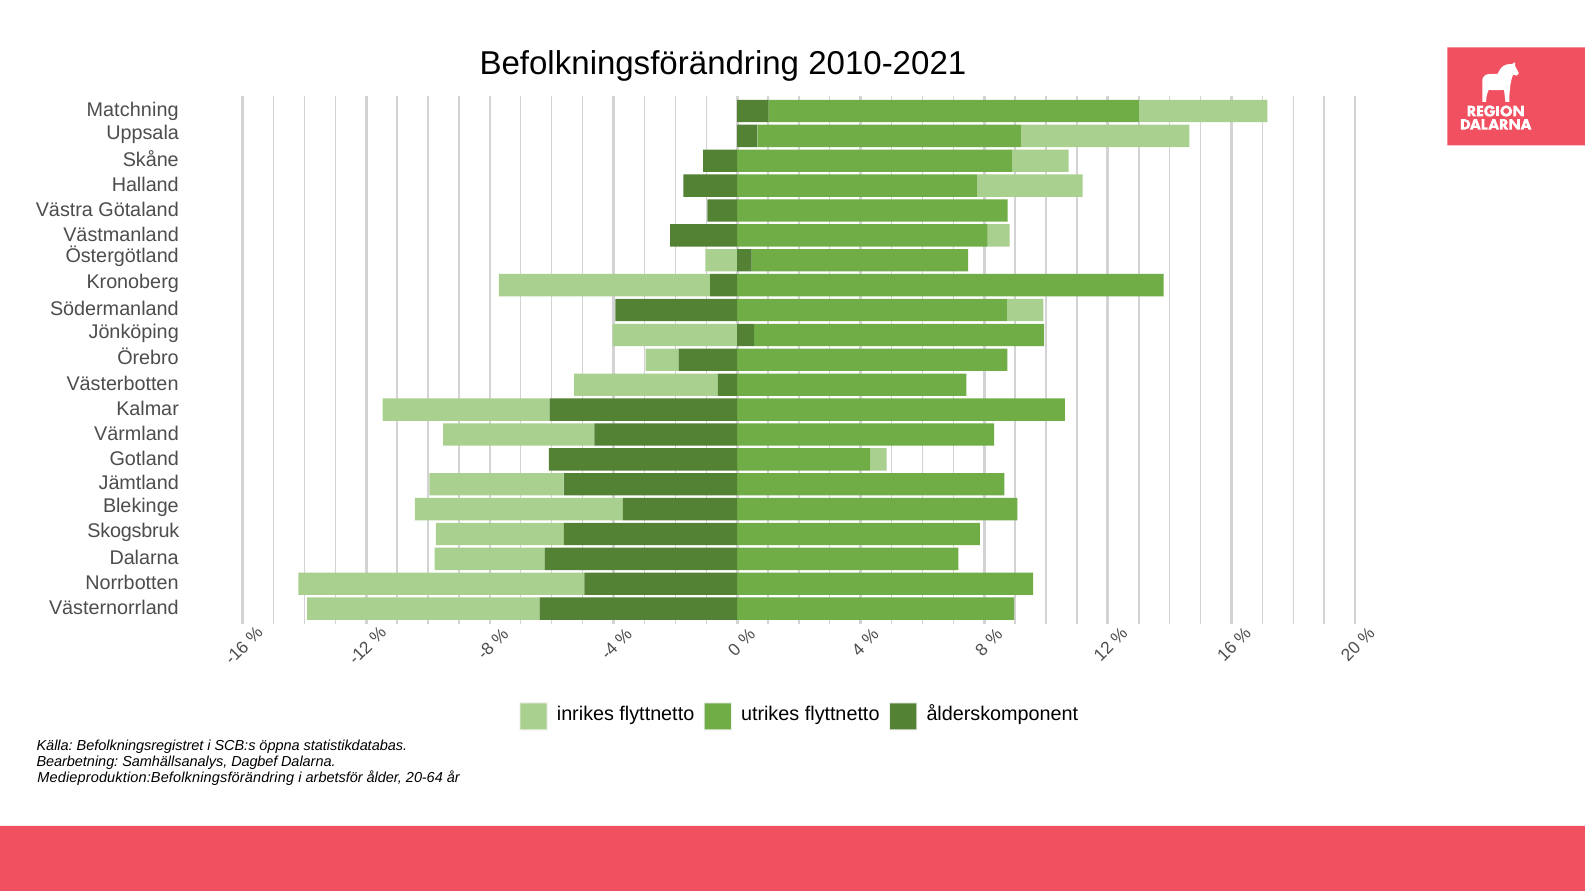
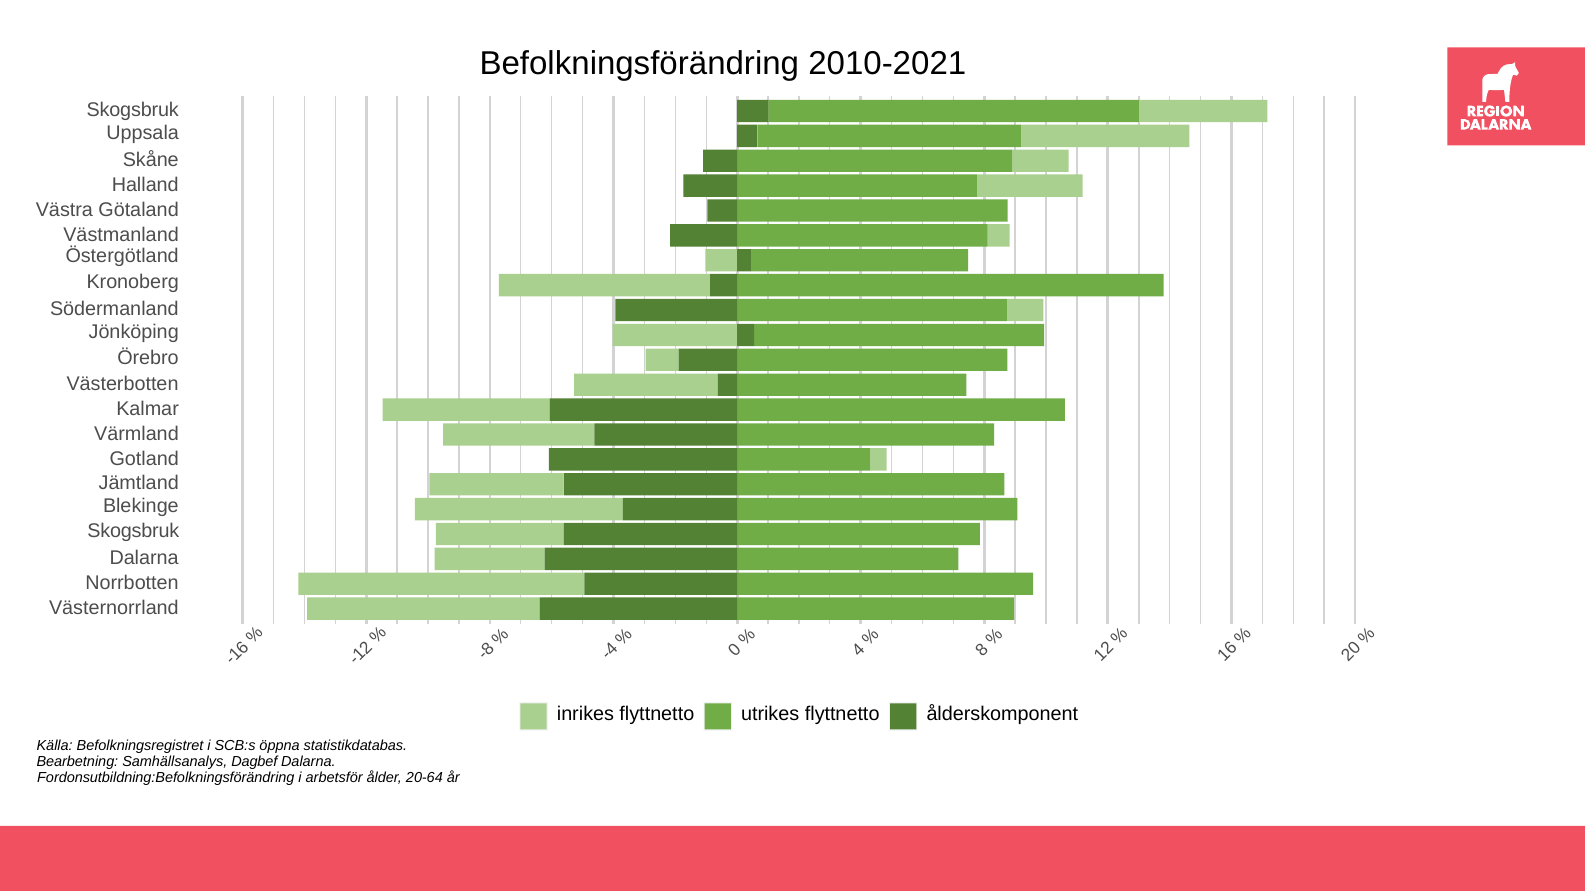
Matchning: Matchning -> Skogsbruk (133, 110)
Medieproduktion:Befolkningsförändring: Medieproduktion:Befolkningsförändring -> Fordonsutbildning:Befolkningsförändring (166, 778)
